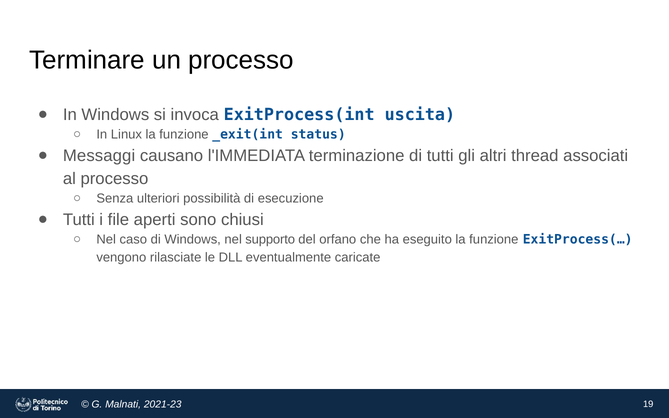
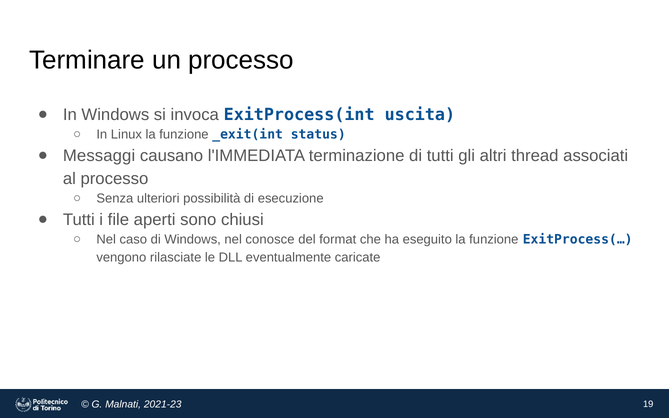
supporto: supporto -> conosce (270, 240)
orfano: orfano -> format (338, 240)
